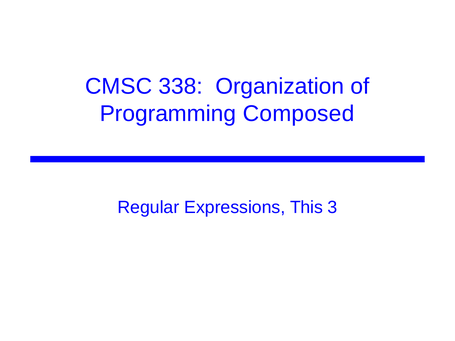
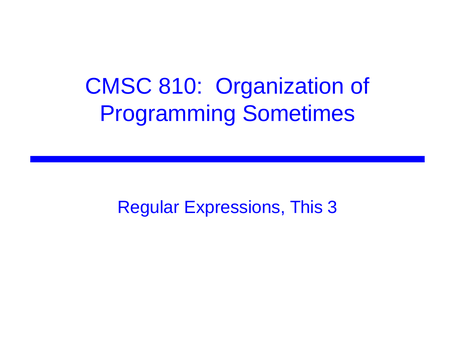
338: 338 -> 810 (181, 87)
Composed: Composed -> Sometimes (299, 114)
